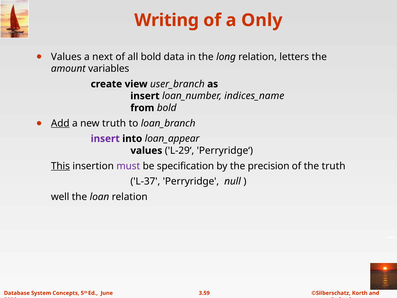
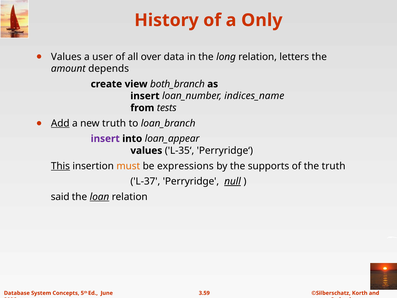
Writing: Writing -> History (167, 20)
next: next -> user (103, 57)
all bold: bold -> over (151, 57)
variables: variables -> depends (109, 69)
user_branch: user_branch -> both_branch (177, 84)
from bold: bold -> tests (167, 108)
L-29‘: L-29‘ -> L-35‘ (180, 150)
must colour: purple -> orange (128, 166)
specification: specification -> expressions (185, 166)
precision: precision -> supports (269, 166)
null underline: none -> present (233, 181)
well: well -> said (60, 197)
loan underline: none -> present (99, 197)
